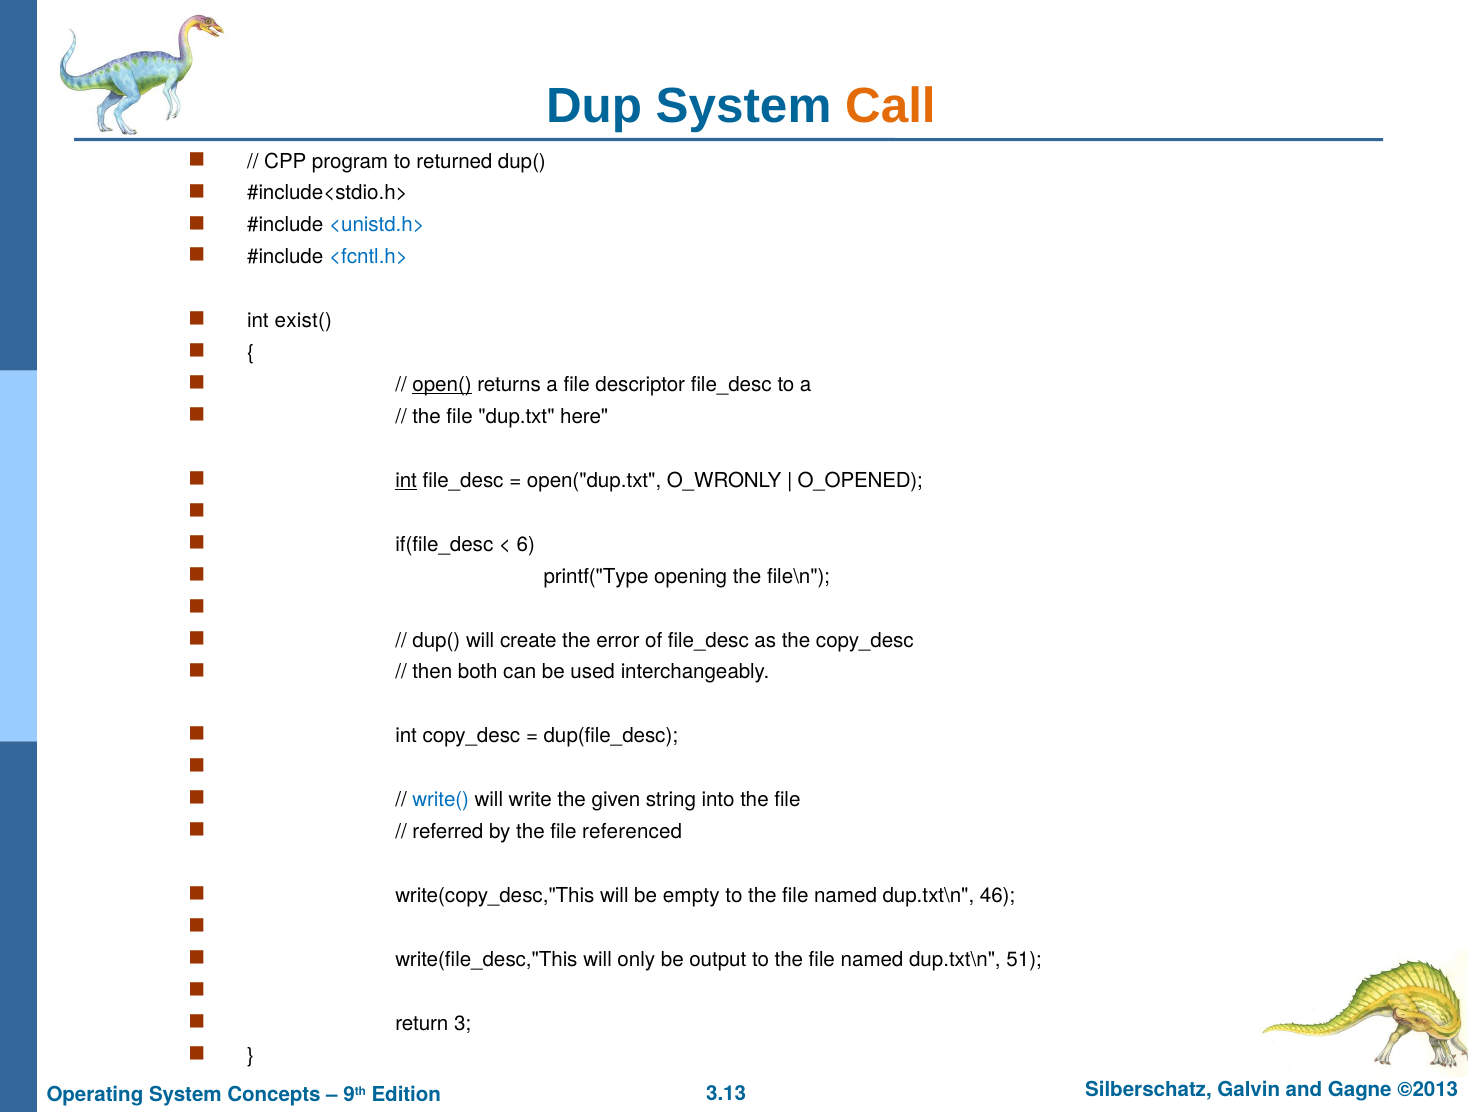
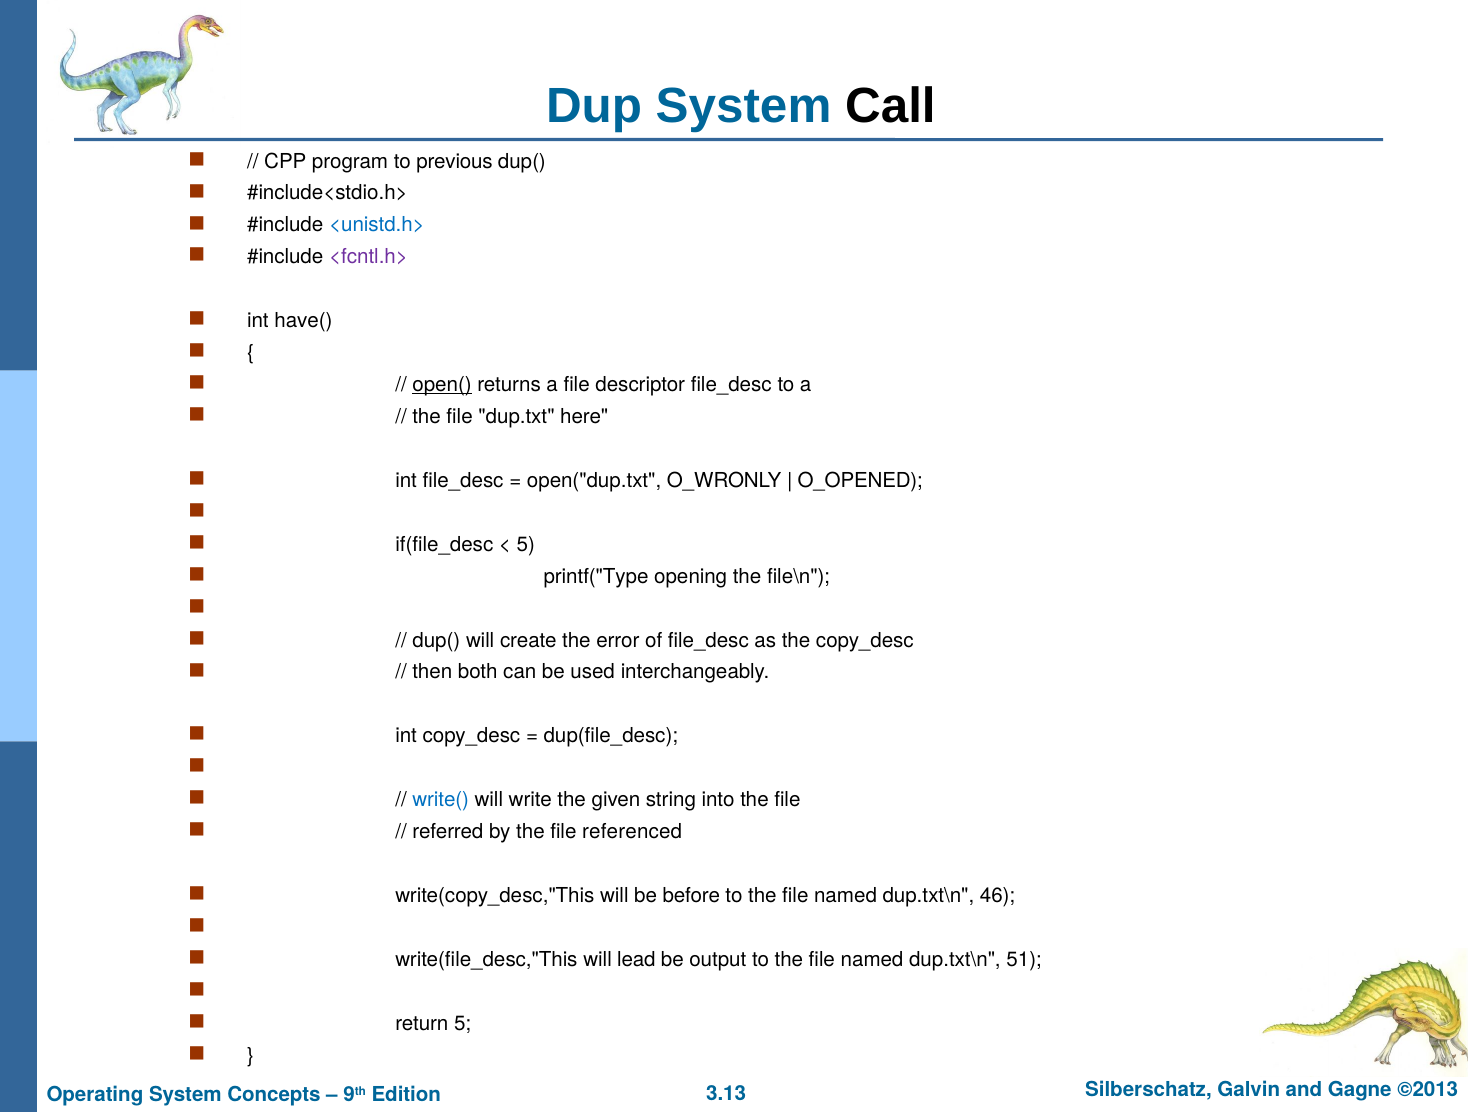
Call colour: orange -> black (890, 106)
returned: returned -> previous (454, 161)
<fcntl.h> colour: blue -> purple (369, 257)
exist(: exist( -> have( (303, 321)
int underline: present -> none (406, 480)
6: 6 -> 5 (526, 544)
empty: empty -> before (691, 895)
only: only -> lead (636, 959)
return 3: 3 -> 5 (463, 1023)
